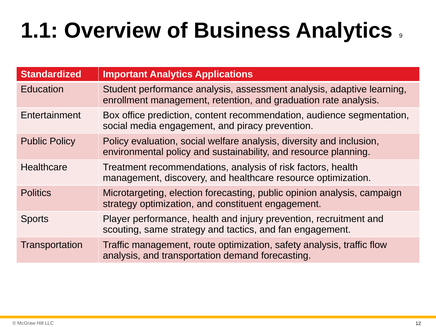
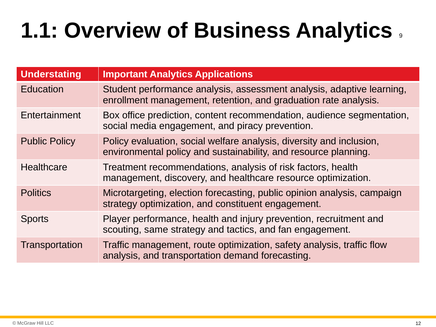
Standardized: Standardized -> Understating (51, 74)
